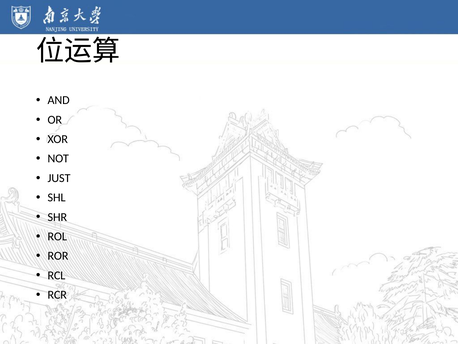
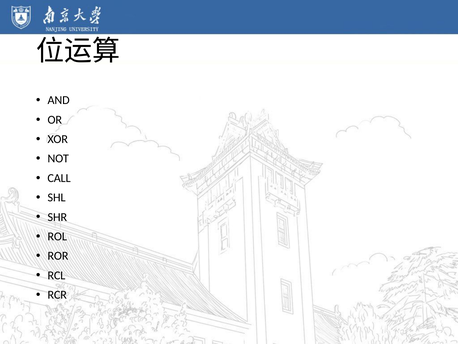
JUST: JUST -> CALL (59, 178)
